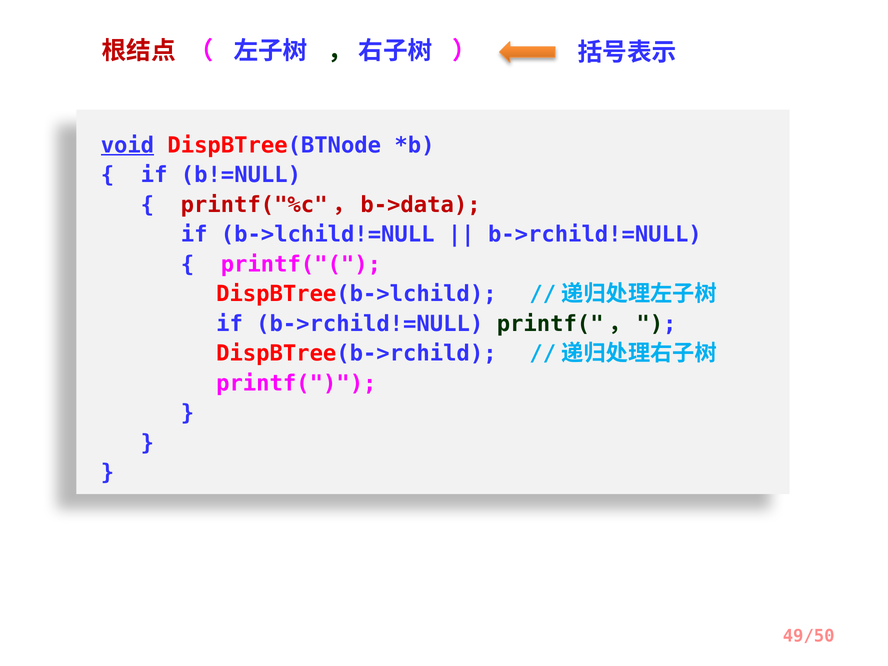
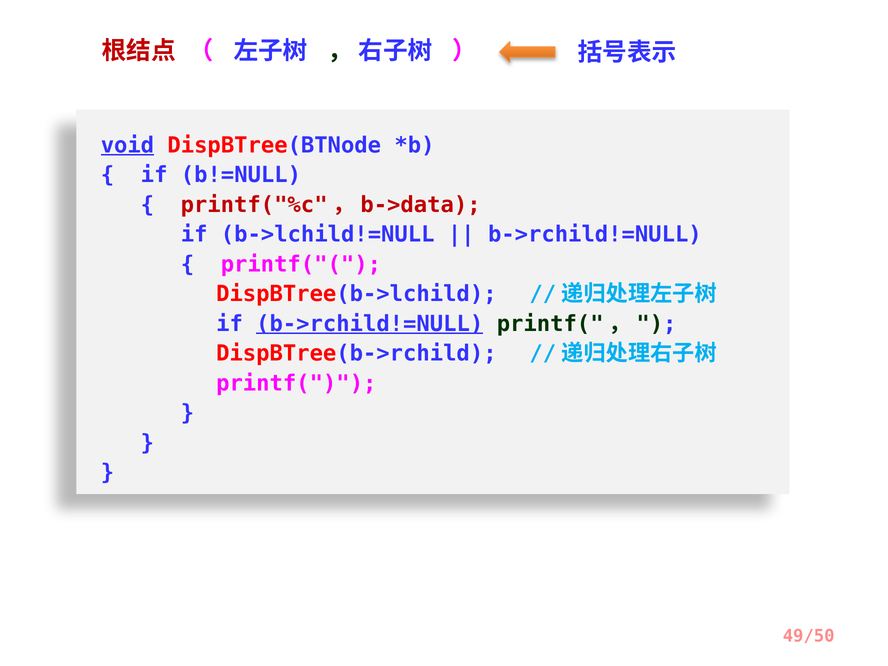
b->rchild!=NULL underline: none -> present (370, 324)
